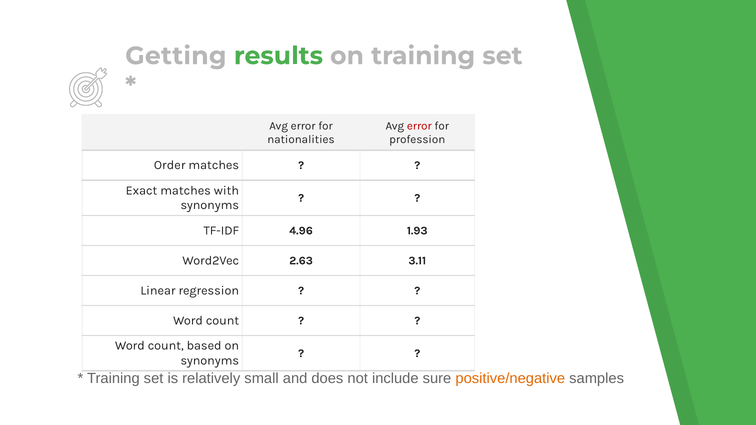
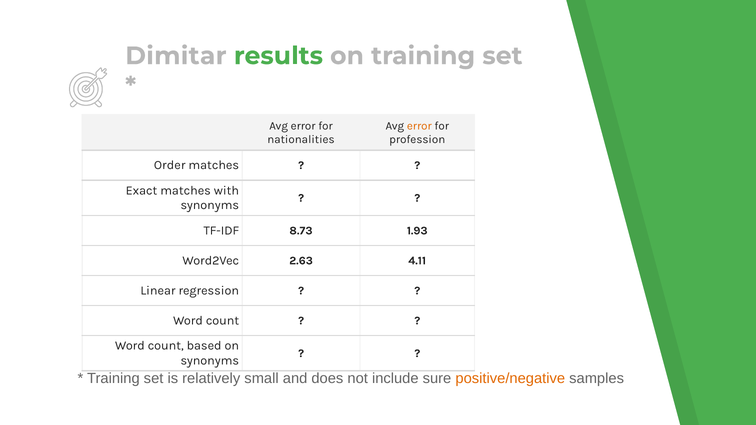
Getting: Getting -> Dimitar (176, 56)
error colour: red -> orange (419, 126)
4.96: 4.96 -> 8.73 (301, 231)
3.11: 3.11 -> 4.11 (417, 261)
